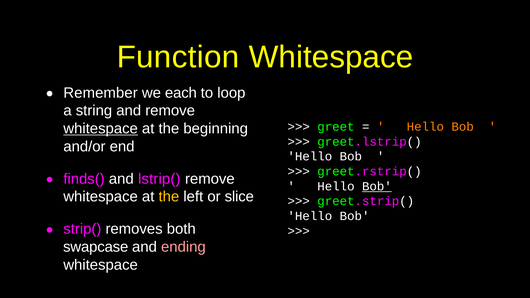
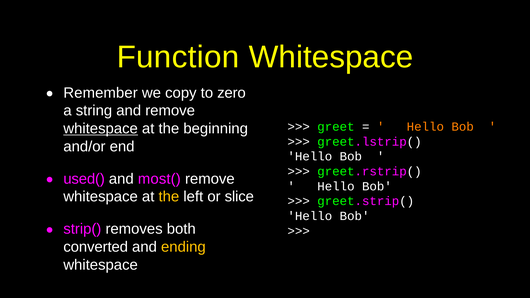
each: each -> copy (181, 93)
loop: loop -> zero (231, 93)
finds(: finds( -> used( (84, 179)
lstrip(: lstrip( -> most( (159, 179)
Bob underline: present -> none (377, 186)
swapcase: swapcase -> converted (96, 247)
ending colour: pink -> yellow (183, 247)
